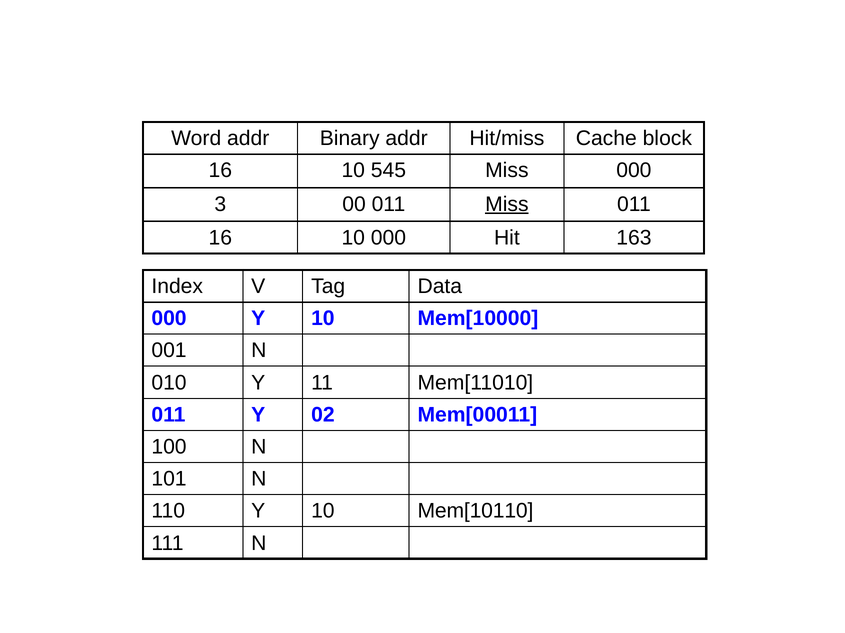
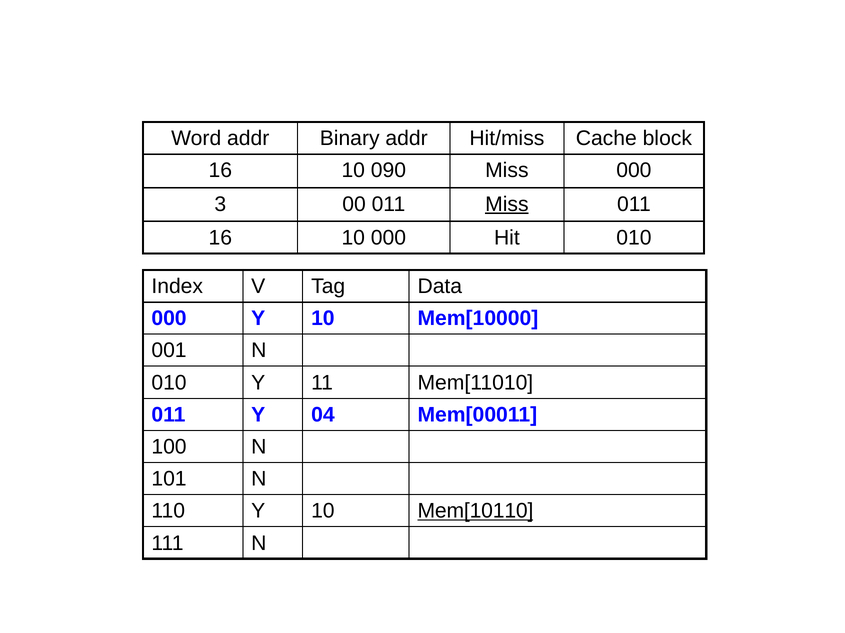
545: 545 -> 090 (388, 171)
Hit 163: 163 -> 010 (634, 238)
02: 02 -> 04 (323, 415)
Mem[10110 underline: none -> present (475, 512)
